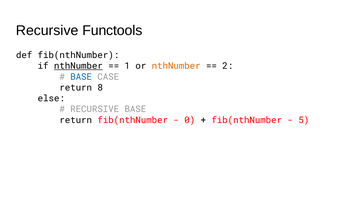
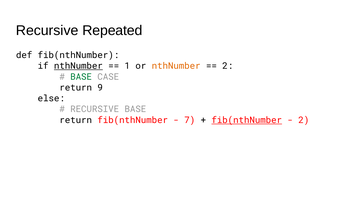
Functools: Functools -> Repeated (112, 31)
BASE colour: blue -> green (81, 77)
8: 8 -> 9 (100, 88)
0: 0 -> 7 (190, 120)
fib(nthNumber underline: none -> present (247, 120)
5: 5 -> 2 (304, 120)
